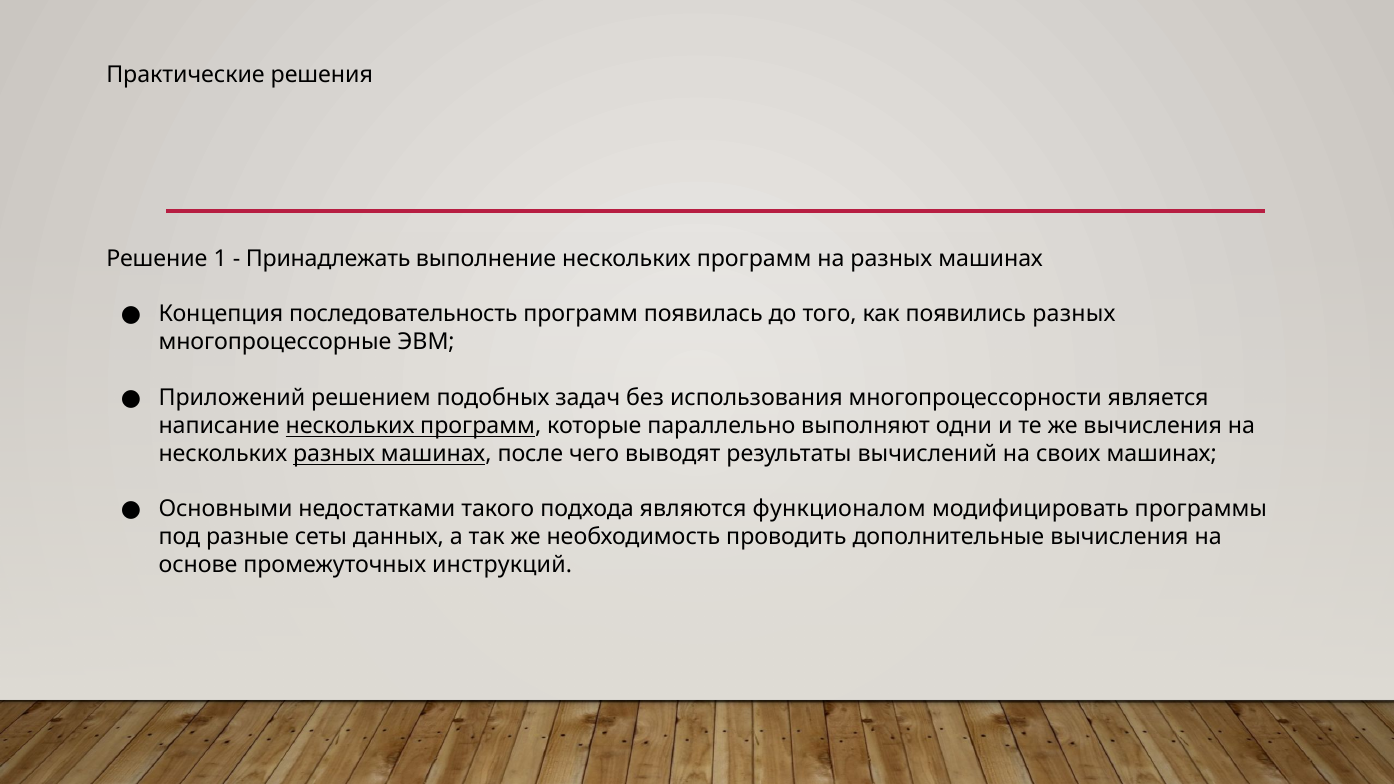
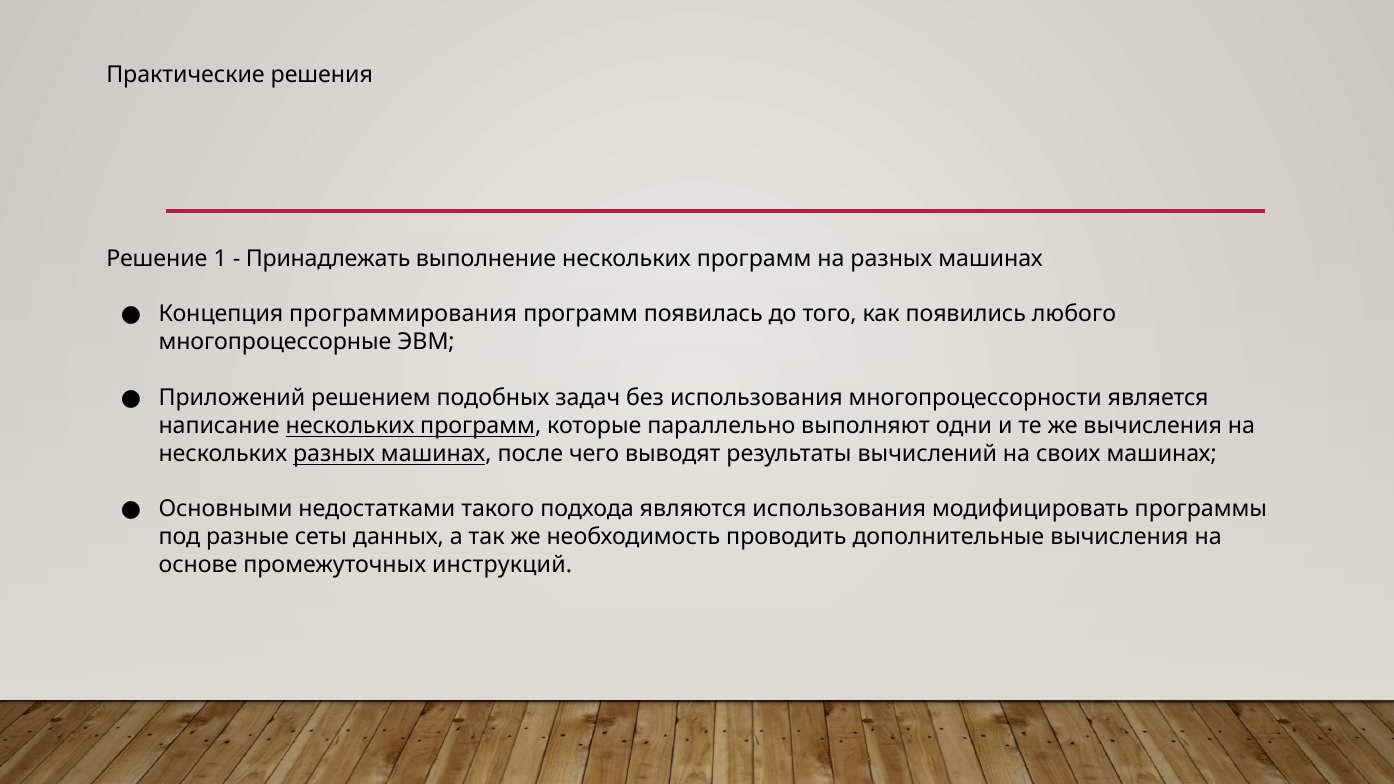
последовательность: последовательность -> программирования (403, 314)
появились разных: разных -> любого (1074, 314)
являются функционалом: функционалом -> использования (839, 509)
